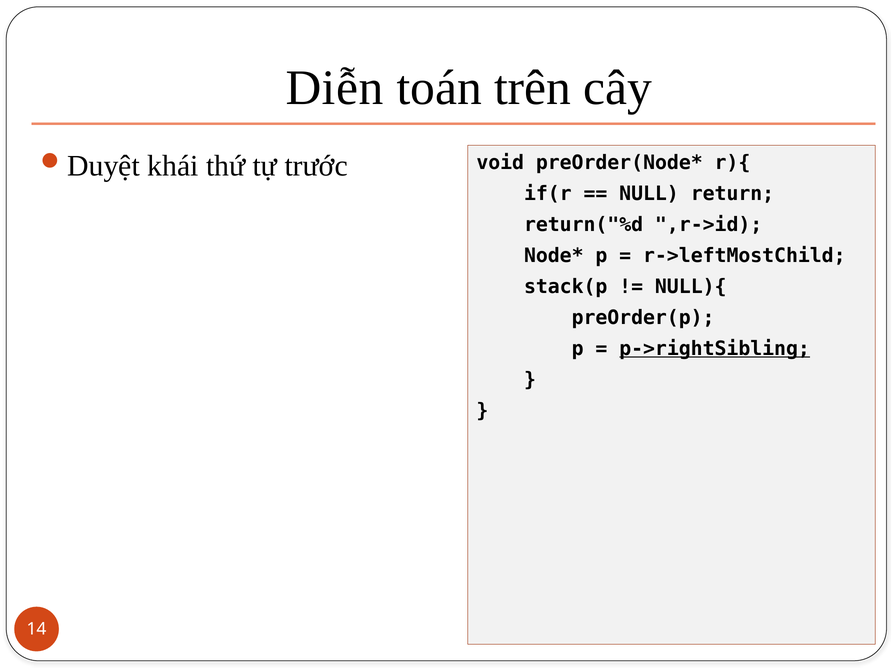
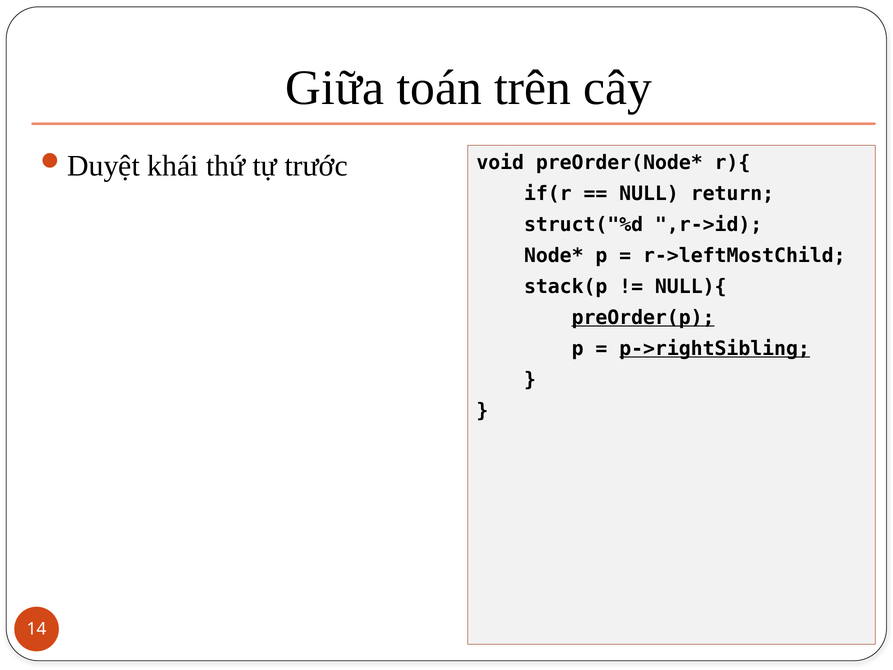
Diễn: Diễn -> Giữa (335, 88)
return("%d: return("%d -> struct("%d (584, 225)
preOrder(p underline: none -> present (643, 317)
